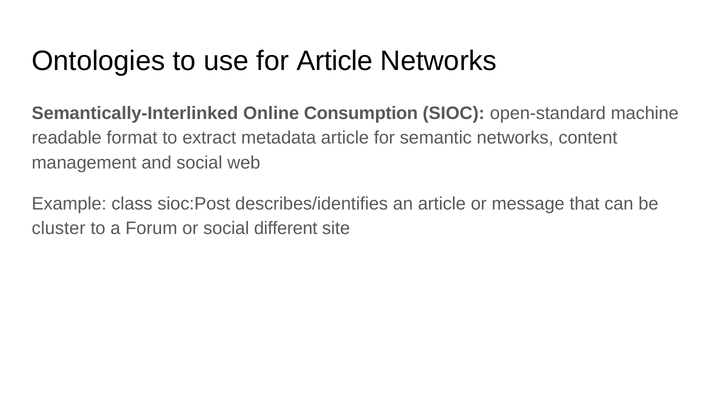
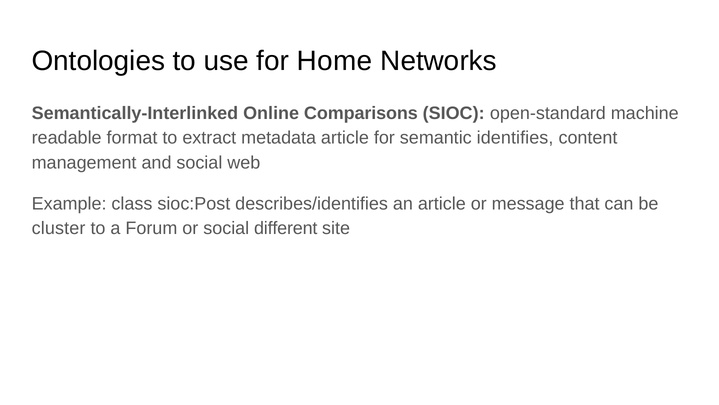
for Article: Article -> Home (335, 61)
Consumption: Consumption -> Comparisons (361, 113)
semantic networks: networks -> identifies (515, 138)
